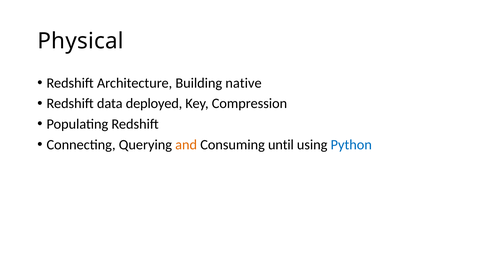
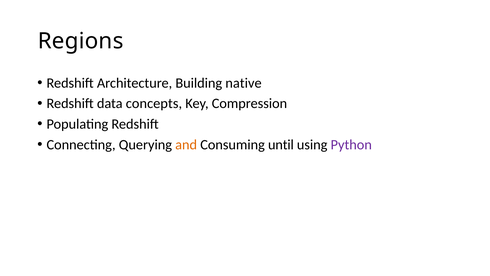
Physical: Physical -> Regions (81, 41)
deployed: deployed -> concepts (154, 103)
Python colour: blue -> purple (351, 144)
